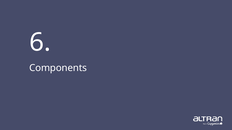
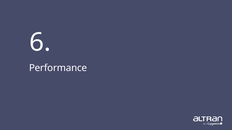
Components: Components -> Performance (58, 68)
